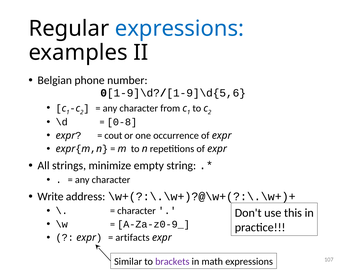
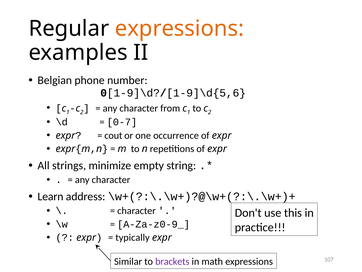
expressions colour: blue -> orange (179, 29)
0-8: 0-8 -> 0-7 (122, 122)
Write: Write -> Learn (50, 196)
artifacts: artifacts -> typically (133, 237)
